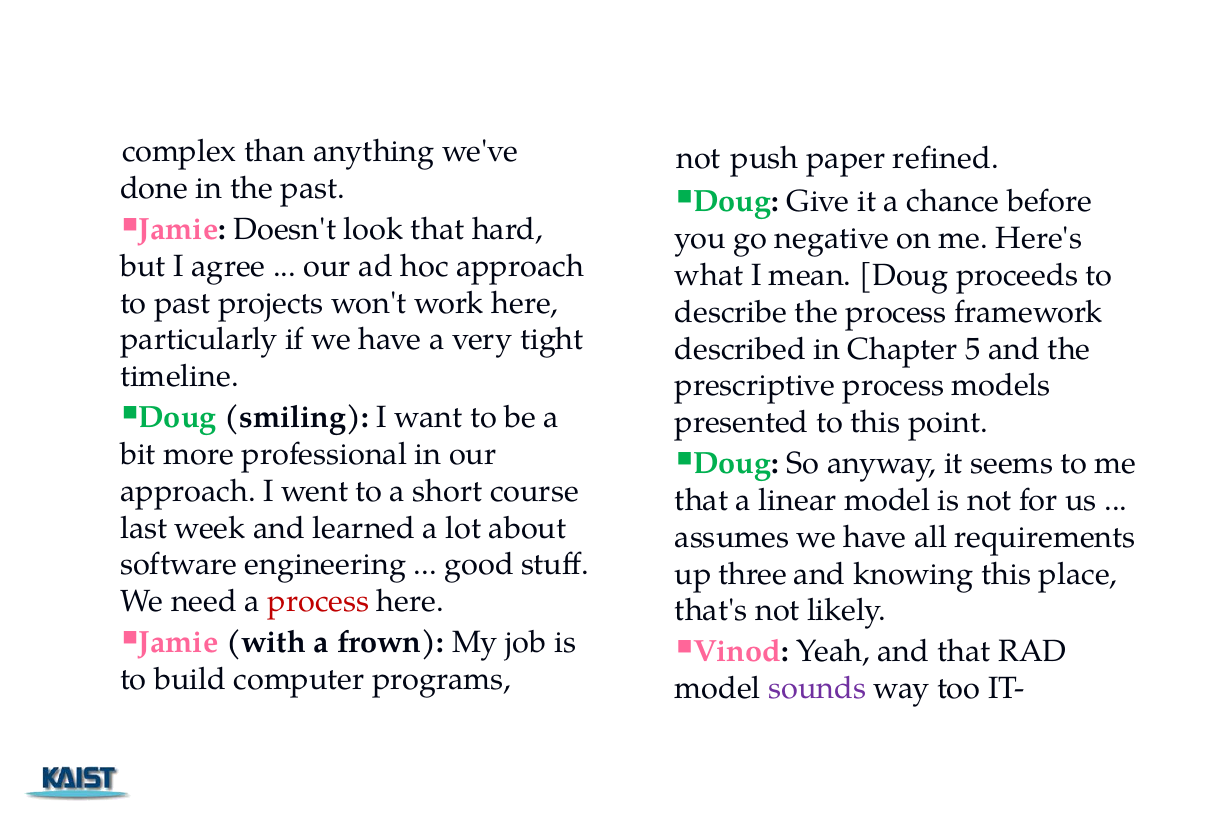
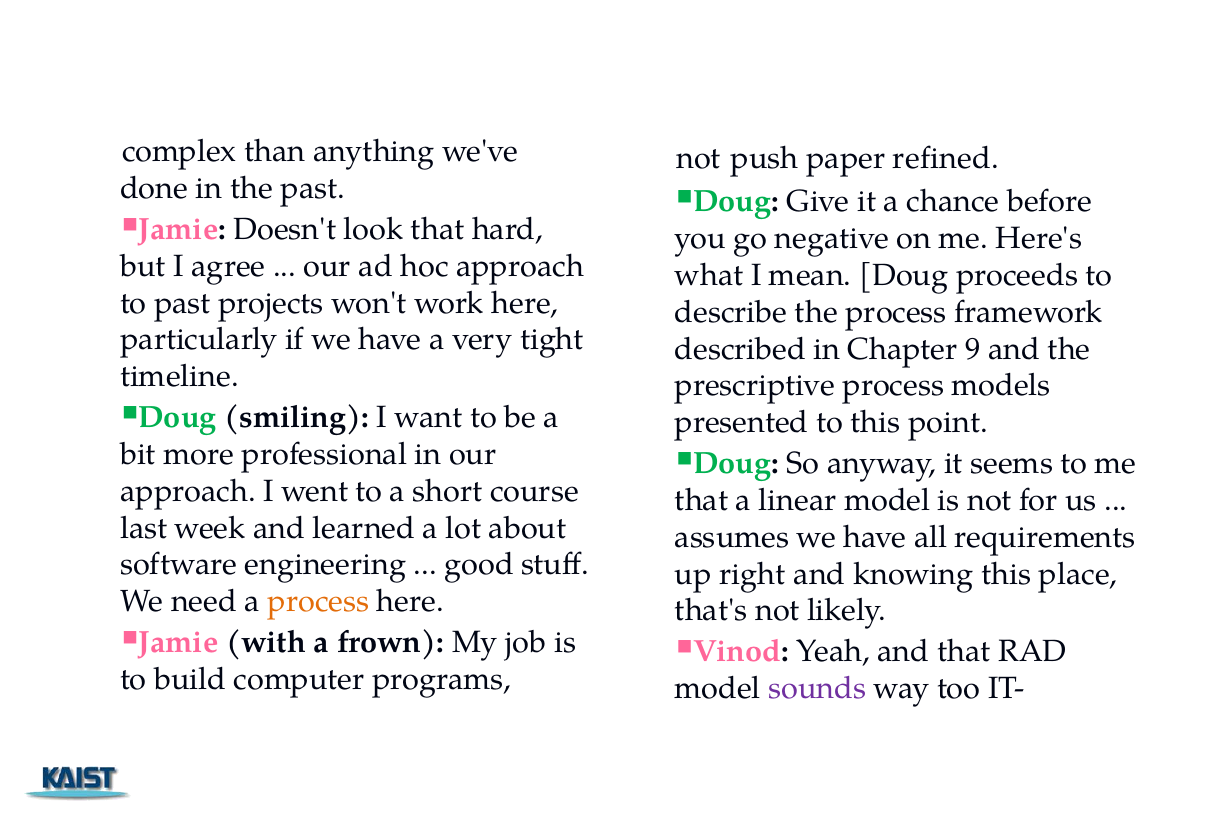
5: 5 -> 9 (973, 349)
three: three -> right (753, 574)
process colour: red -> orange (319, 602)
